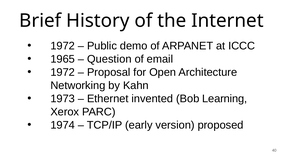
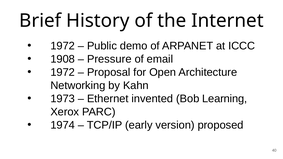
1965: 1965 -> 1908 (63, 59)
Question: Question -> Pressure (109, 59)
